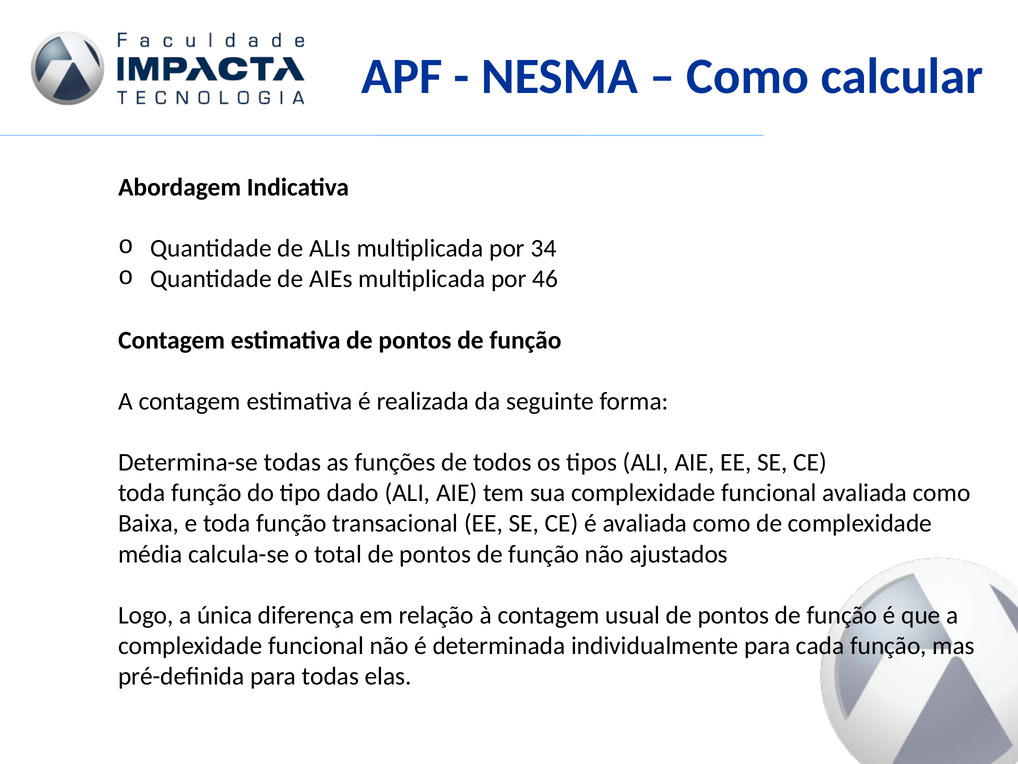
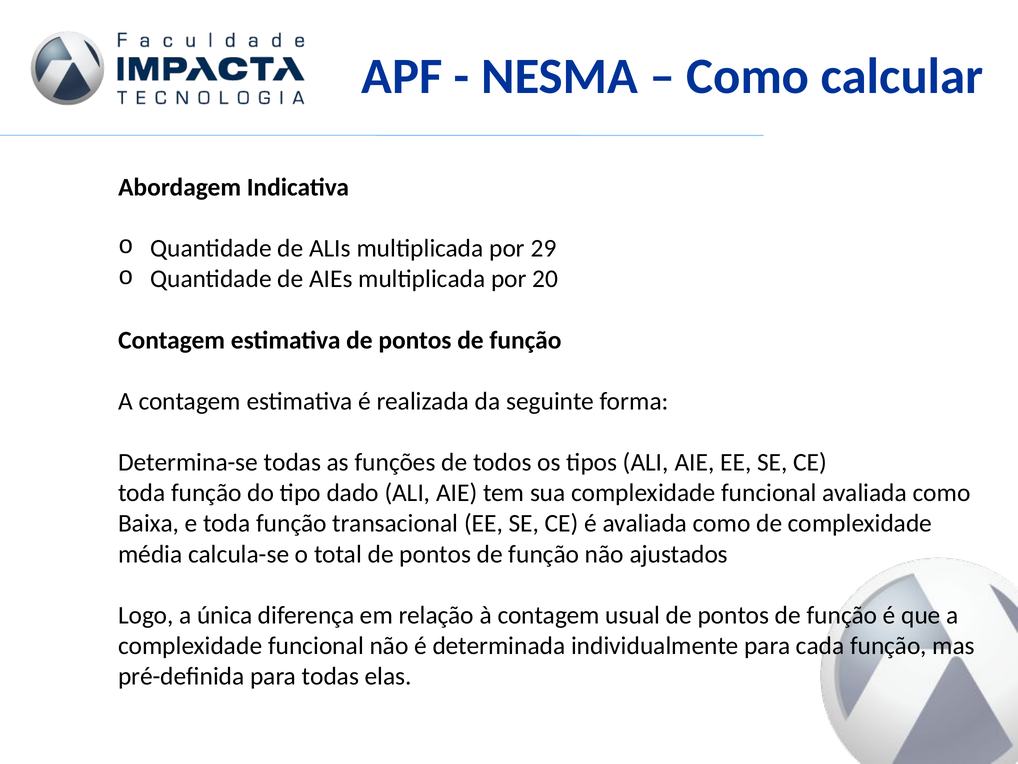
34: 34 -> 29 (544, 248)
46: 46 -> 20 (545, 279)
